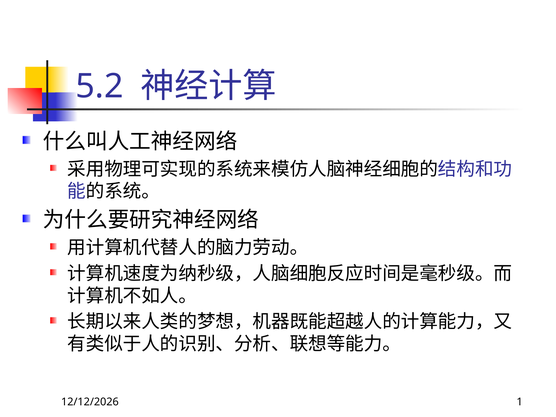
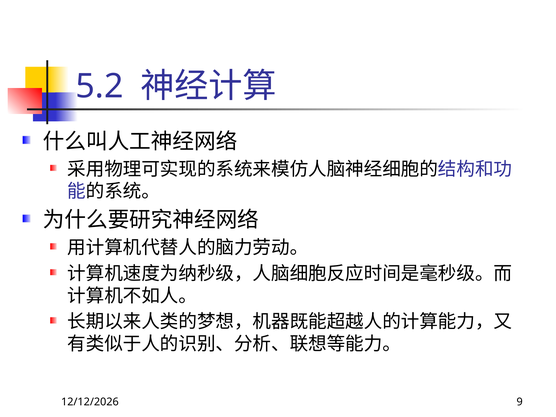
1: 1 -> 9 (520, 402)
